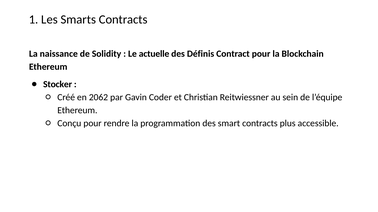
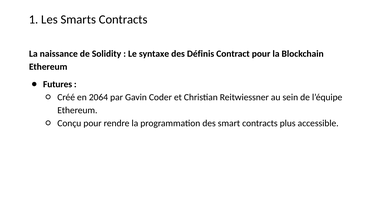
actuelle: actuelle -> syntaxe (154, 54)
Stocker: Stocker -> Futures (58, 85)
2062: 2062 -> 2064 (98, 98)
